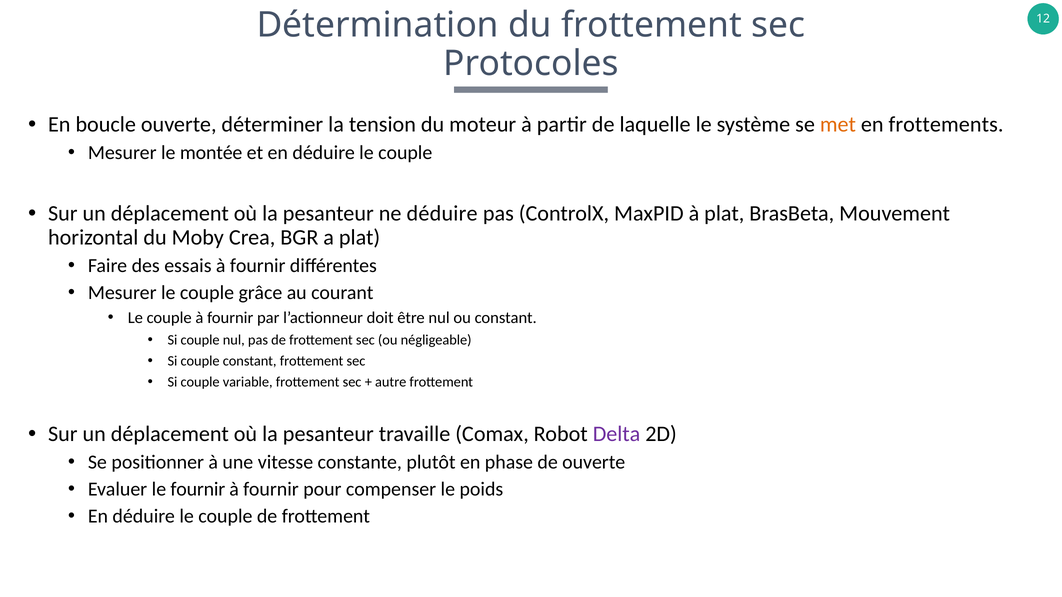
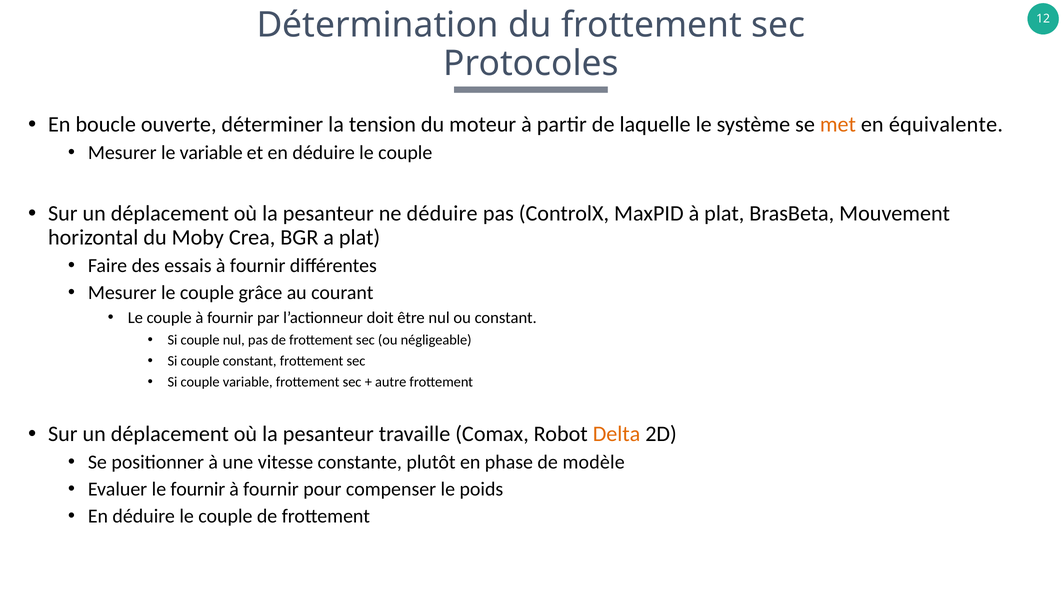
frottements: frottements -> équivalente (946, 125)
le montée: montée -> variable (211, 153)
Delta colour: purple -> orange (617, 434)
de ouverte: ouverte -> modèle (594, 462)
